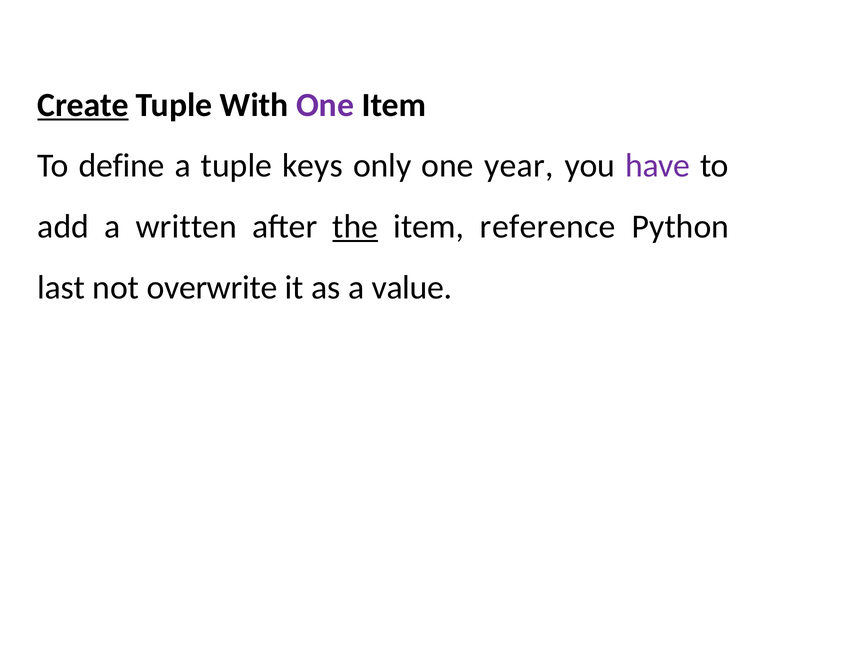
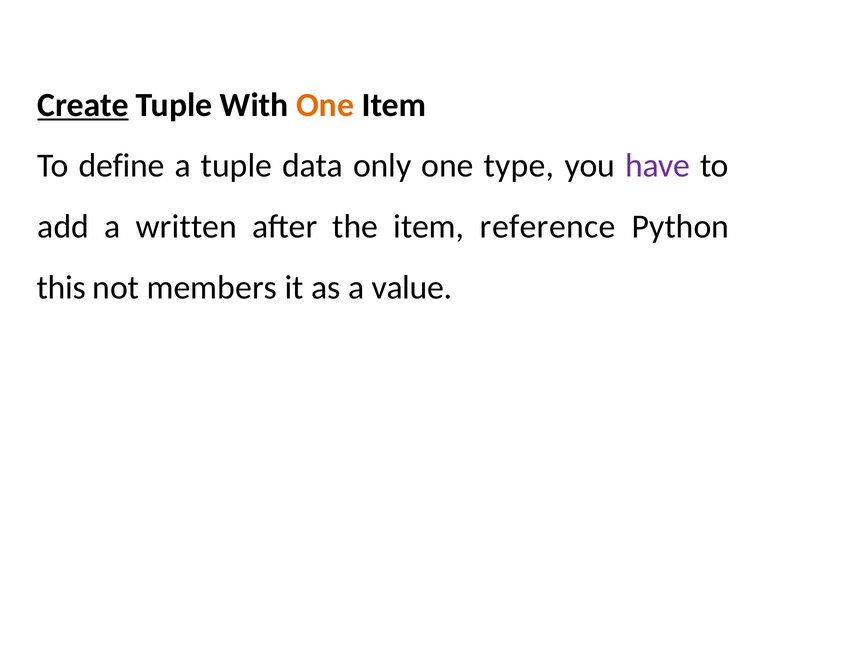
One colour: purple -> orange (325, 105)
keys: keys -> data (313, 166)
year: year -> type (519, 166)
the underline: present -> none (355, 227)
last: last -> this (61, 287)
overwrite: overwrite -> members (212, 287)
